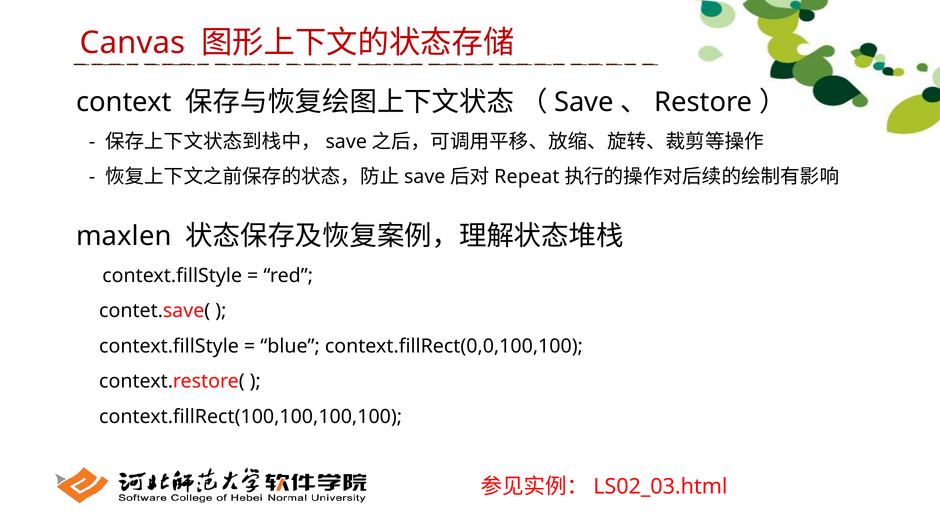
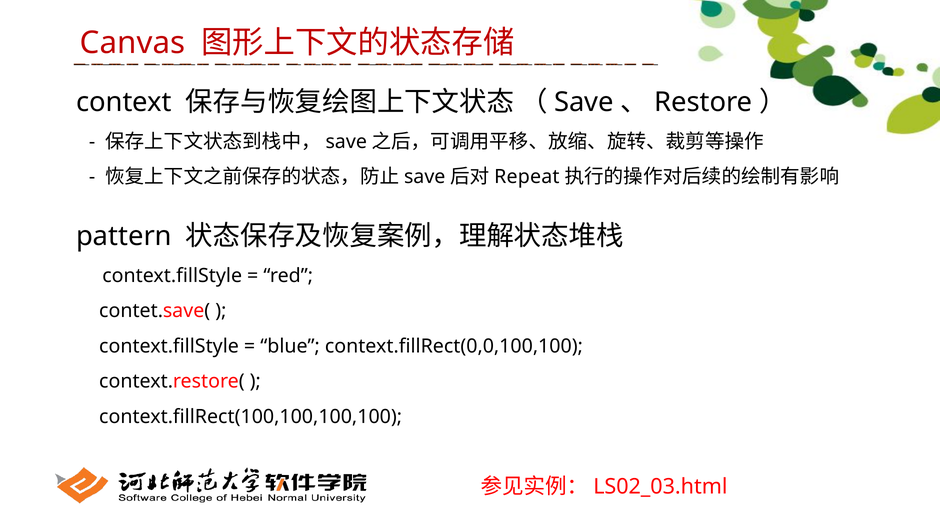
maxlen: maxlen -> pattern (124, 236)
